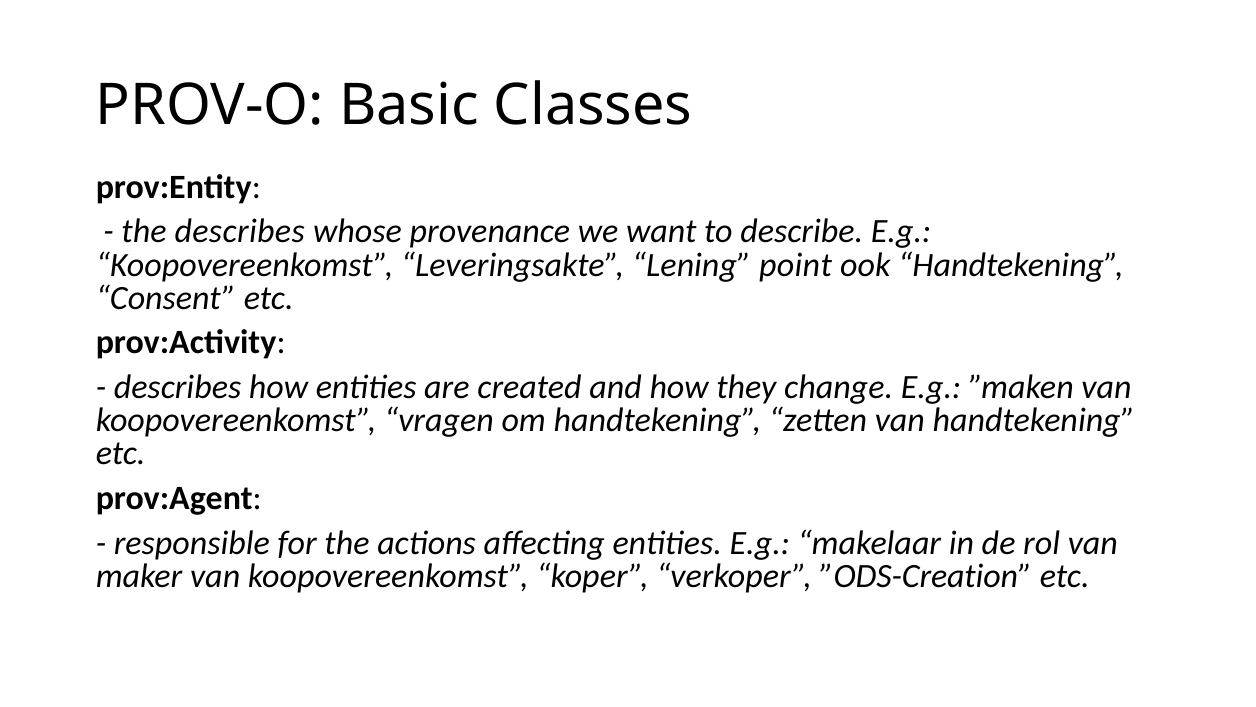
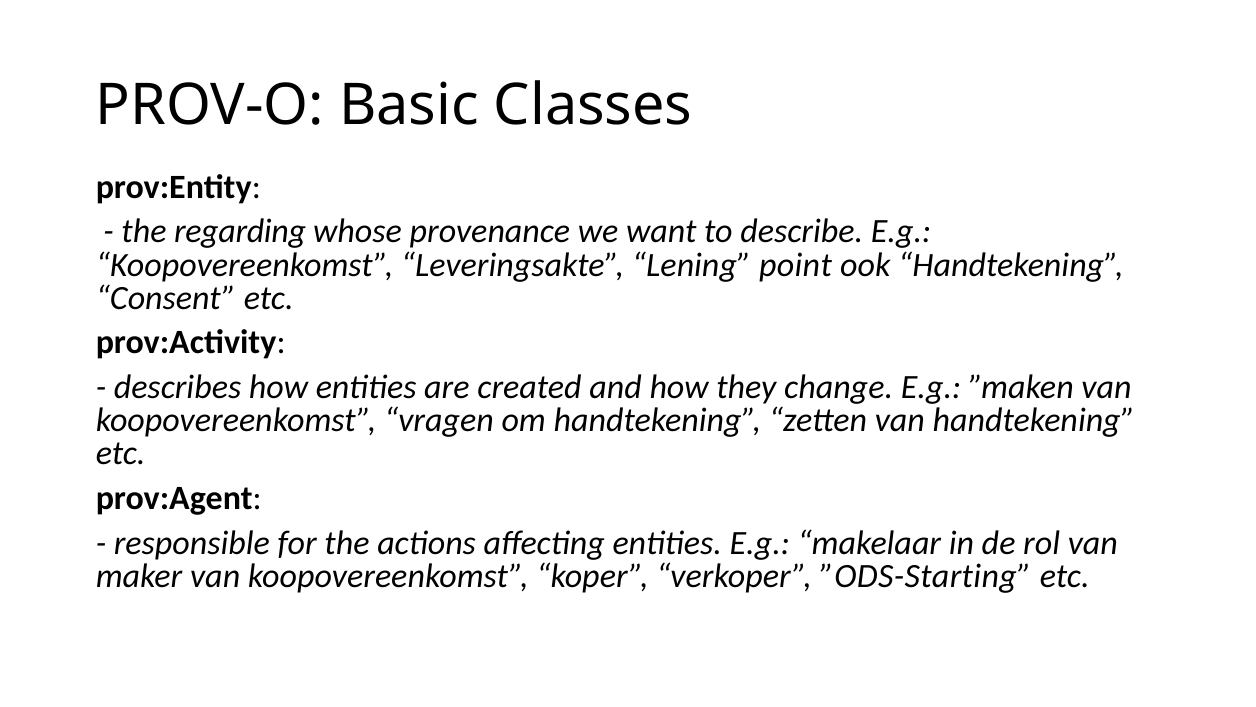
the describes: describes -> regarding (240, 232)
”ODS-Creation: ”ODS-Creation -> ”ODS-Starting (926, 576)
